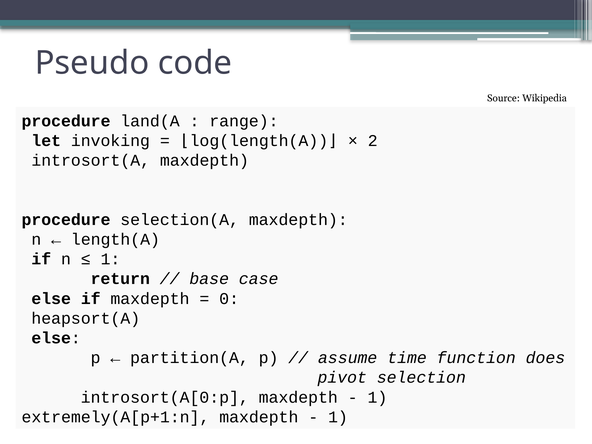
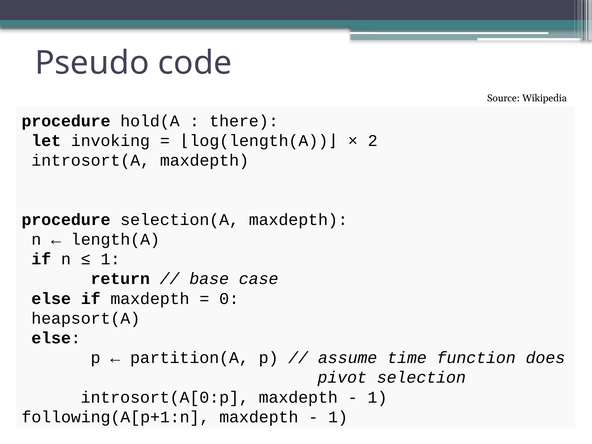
land(A: land(A -> hold(A (150, 121)
range: range -> there (244, 121)
extremely(A[p+1:n: extremely(A[p+1:n -> following(A[p+1:n (115, 417)
